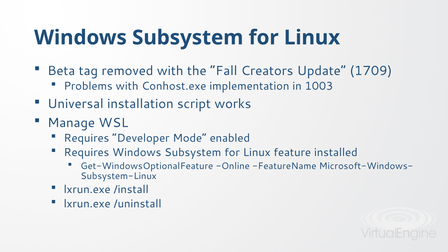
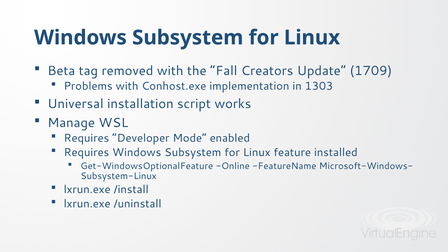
1003: 1003 -> 1303 (319, 86)
